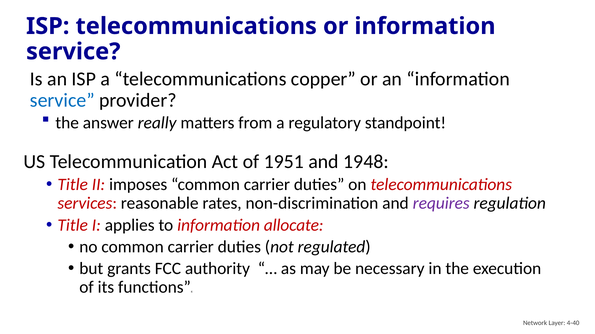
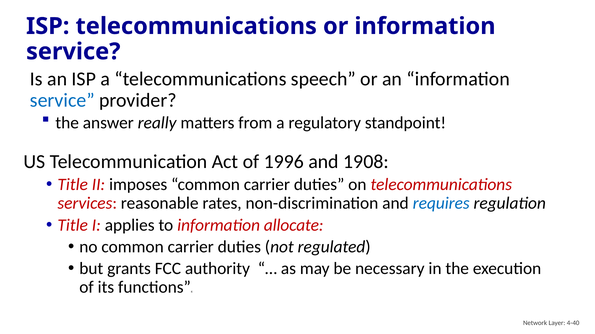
copper: copper -> speech (323, 79)
1951: 1951 -> 1996 (284, 162)
1948: 1948 -> 1908 (366, 162)
requires colour: purple -> blue (441, 204)
